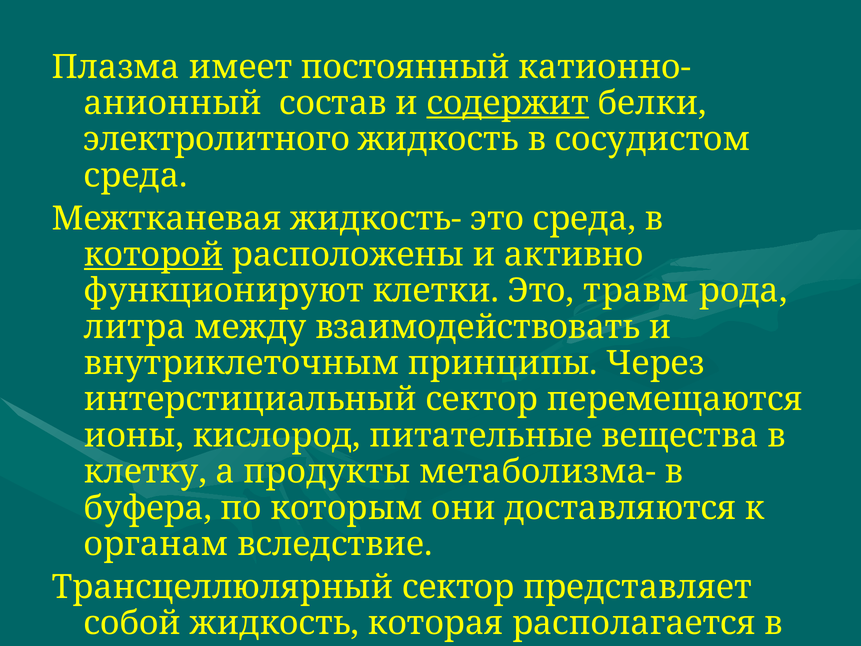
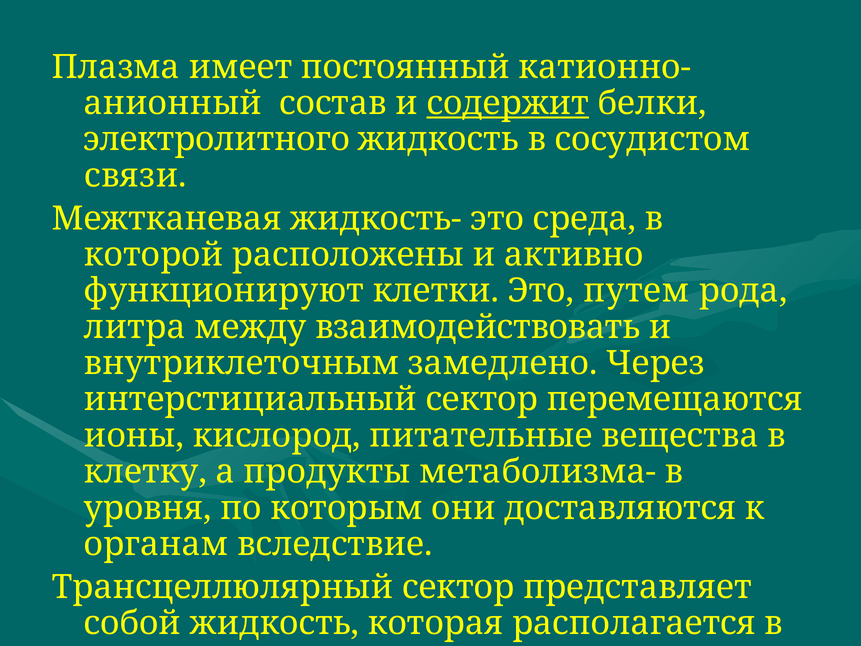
среда: среда -> связи (136, 176)
которой underline: present -> none (154, 255)
травм: травм -> путем (636, 291)
принципы: принципы -> замедлено (503, 363)
буфера: буфера -> уровня (148, 508)
